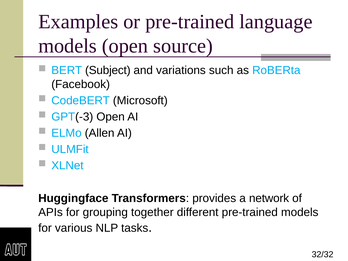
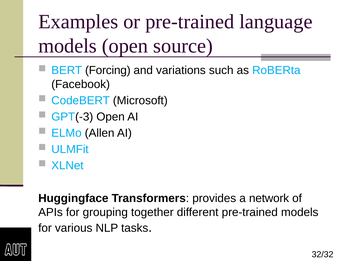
Subject: Subject -> Forcing (108, 70)
